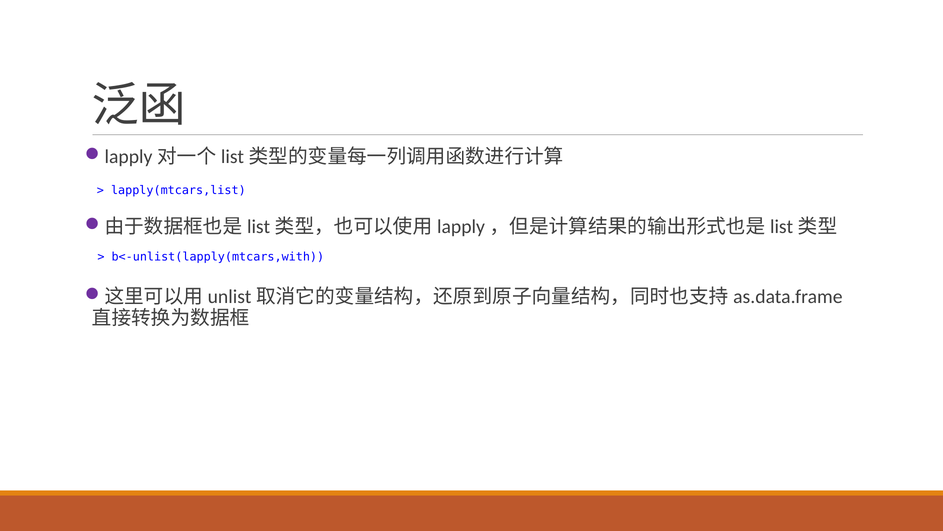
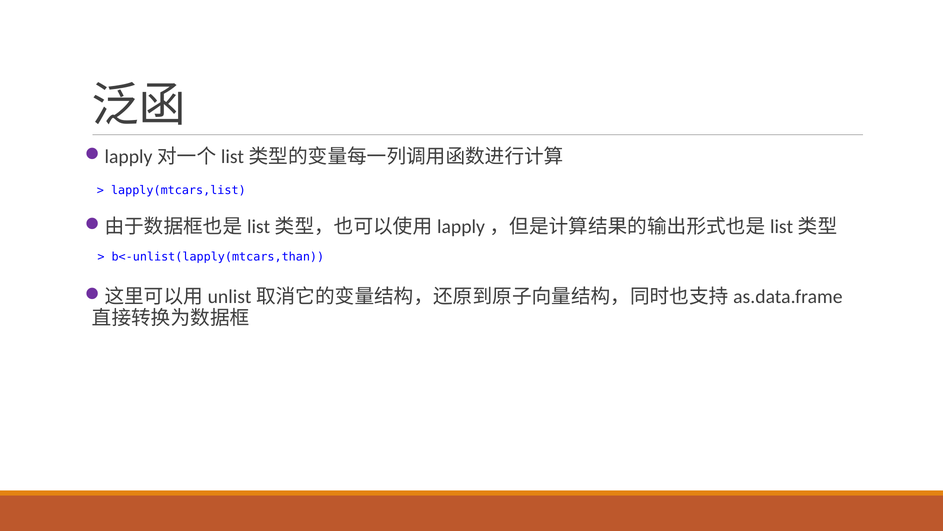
b<-unlist(lapply(mtcars,with: b<-unlist(lapply(mtcars,with -> b<-unlist(lapply(mtcars,than (218, 257)
